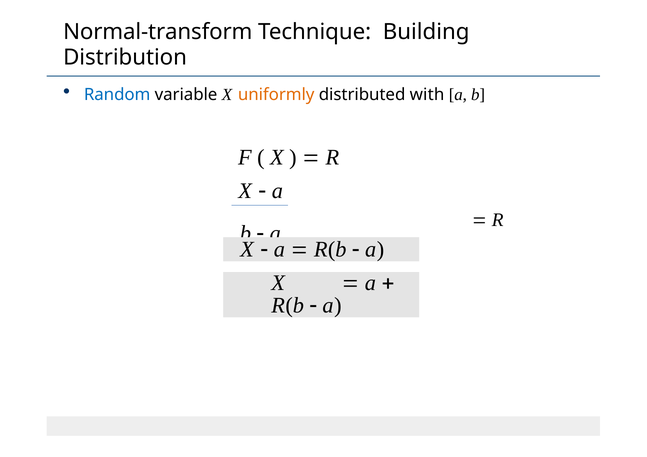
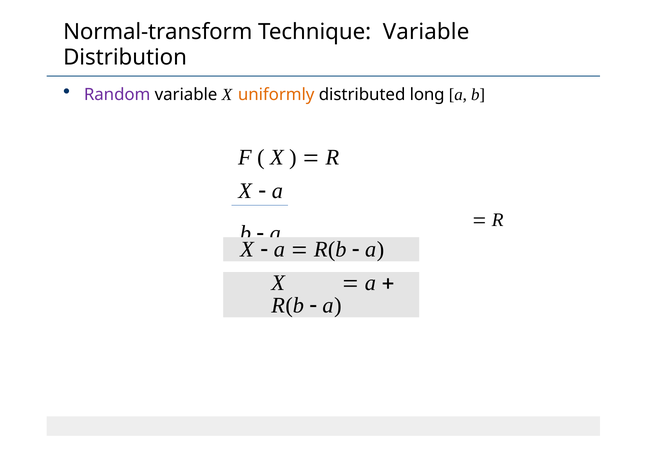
Technique Building: Building -> Variable (426, 32)
Random colour: blue -> purple (117, 95)
with: with -> long (427, 95)
